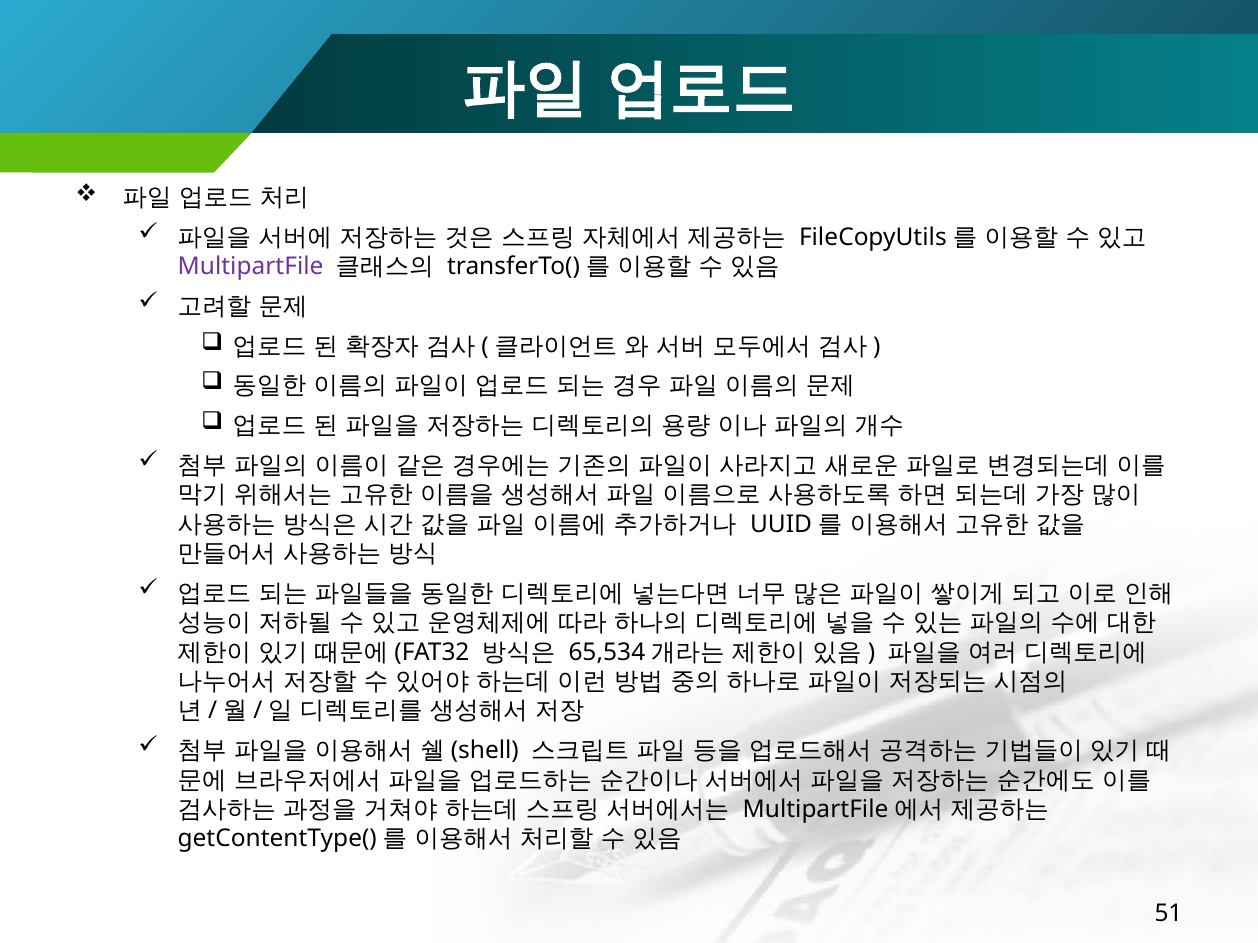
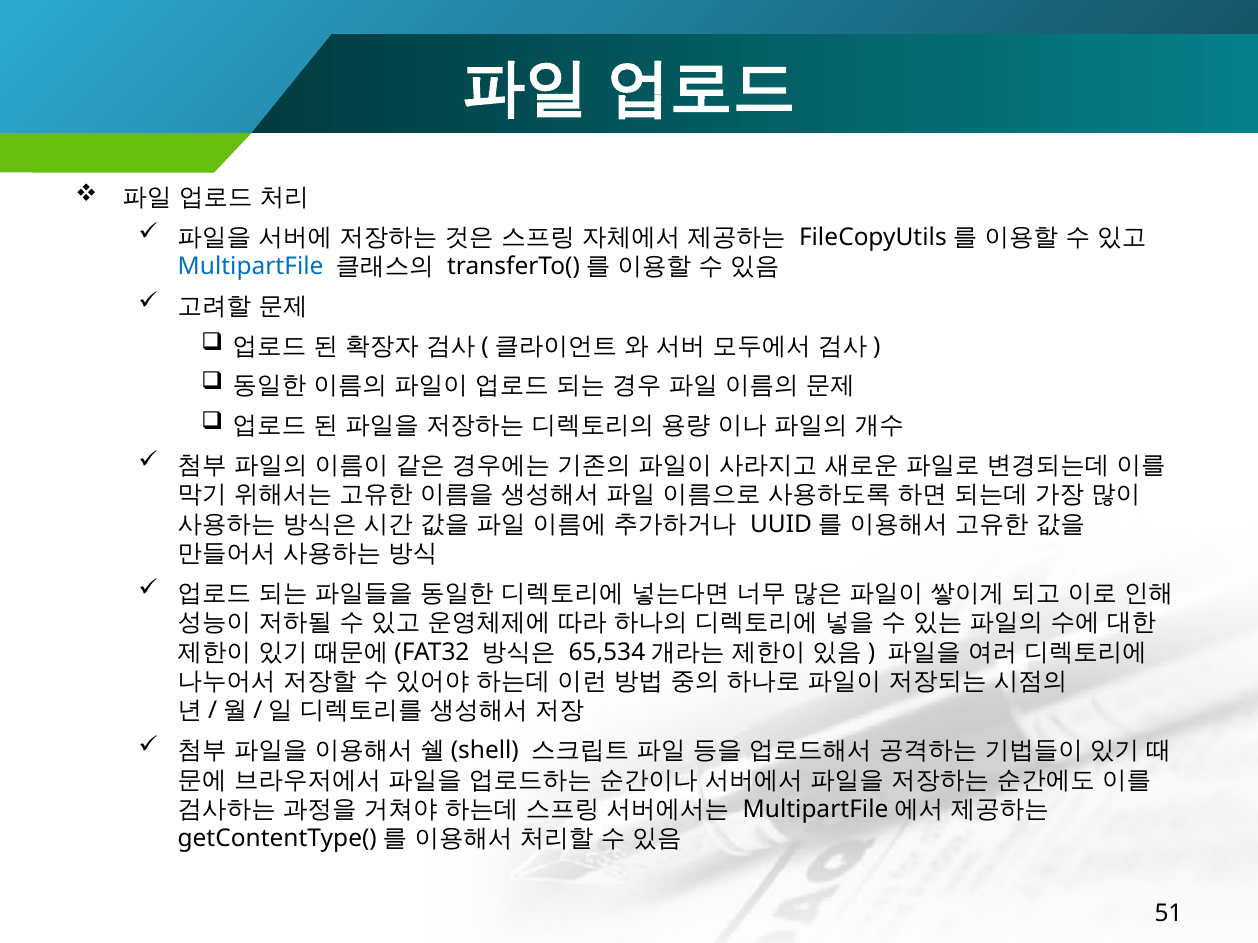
MultipartFile colour: purple -> blue (251, 266)
